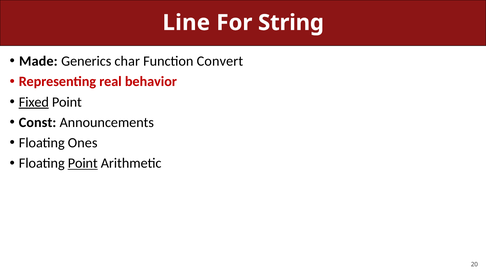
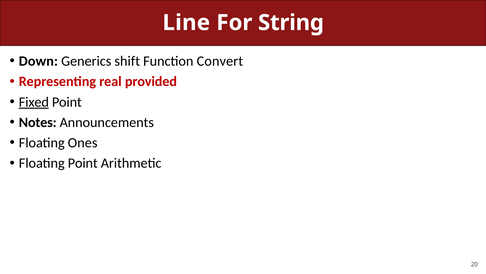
Made: Made -> Down (38, 61)
char: char -> shift (127, 61)
behavior: behavior -> provided (151, 81)
Const: Const -> Notes (38, 122)
Point underline: present -> none (83, 163)
